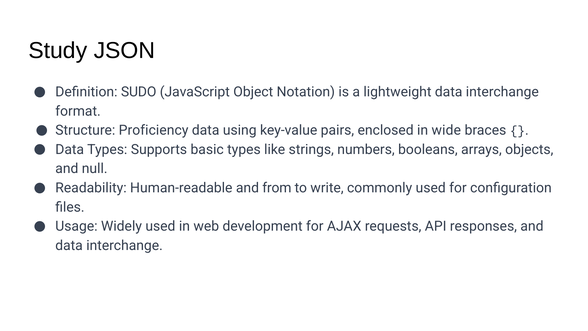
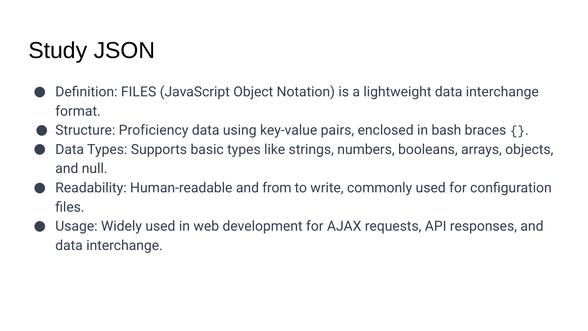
Definition SUDO: SUDO -> FILES (139, 92)
wide: wide -> bash (446, 130)
